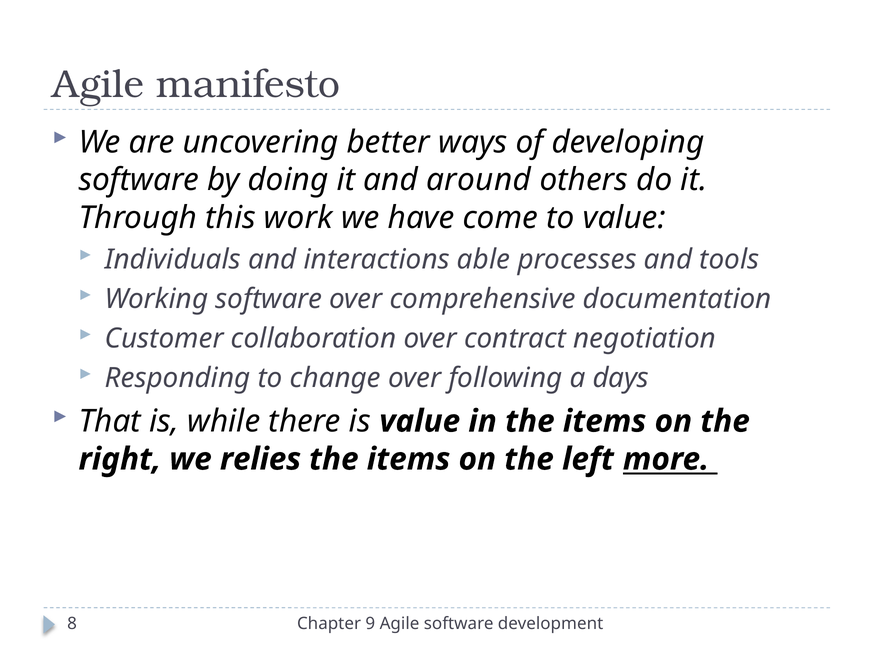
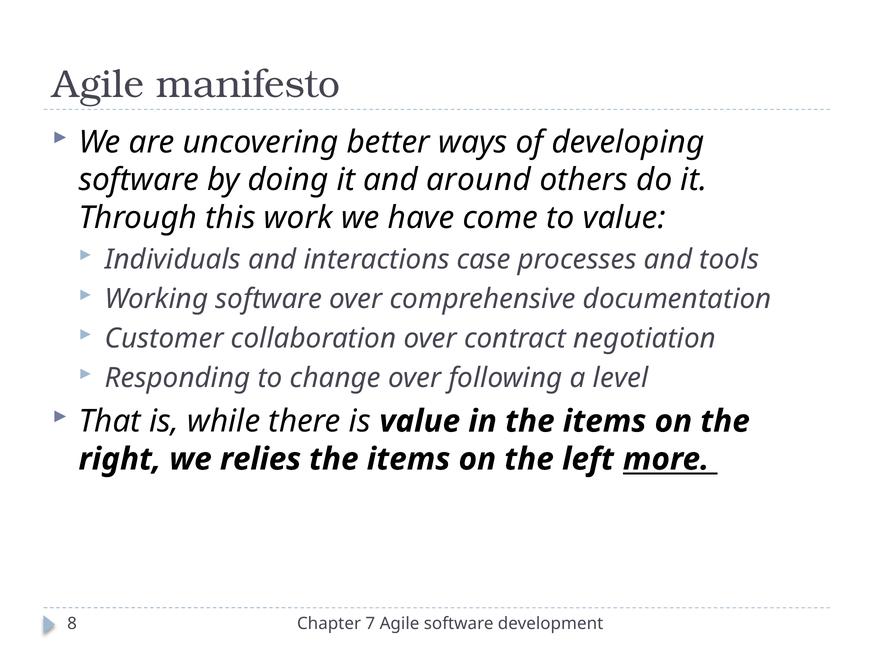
able: able -> case (484, 259)
days: days -> level (621, 378)
9: 9 -> 7 (370, 623)
